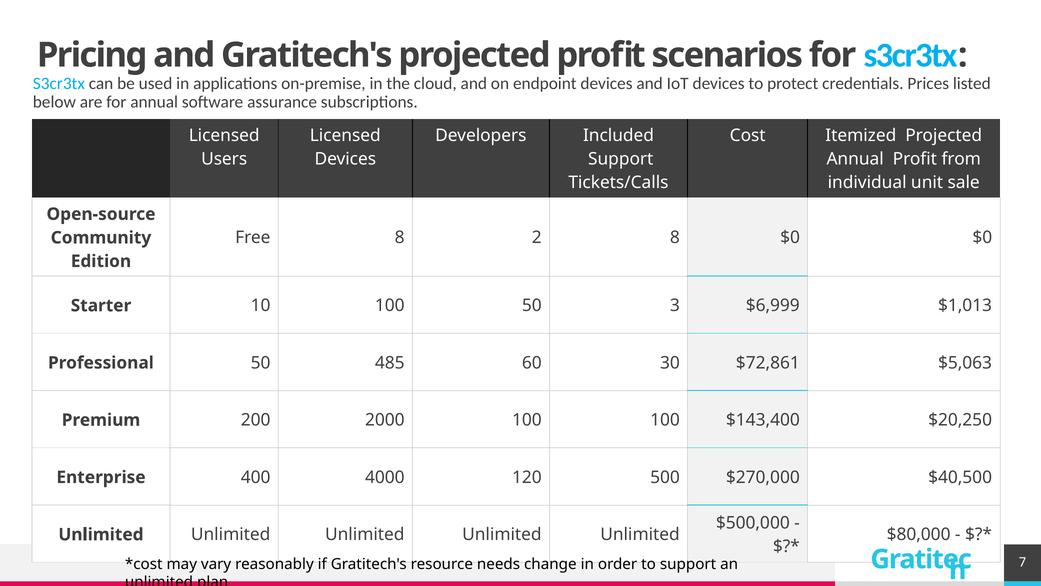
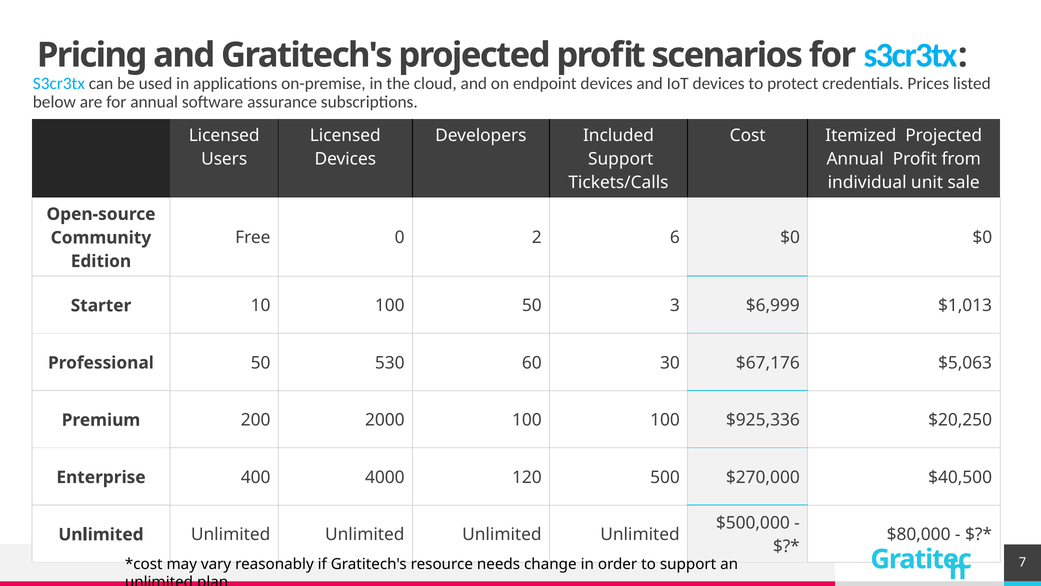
Free 8: 8 -> 0 (400, 238)
2 8: 8 -> 6 (675, 238)
485: 485 -> 530 (390, 363)
$72,861: $72,861 -> $67,176 (768, 363)
$143,400: $143,400 -> $925,336 (763, 420)
